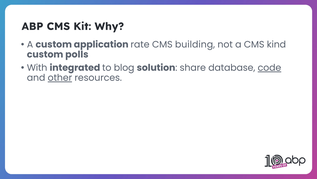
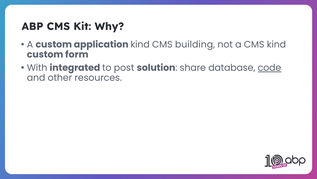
application rate: rate -> kind (140, 44)
polls: polls -> form (77, 54)
blog: blog -> post (124, 68)
other underline: present -> none (60, 78)
